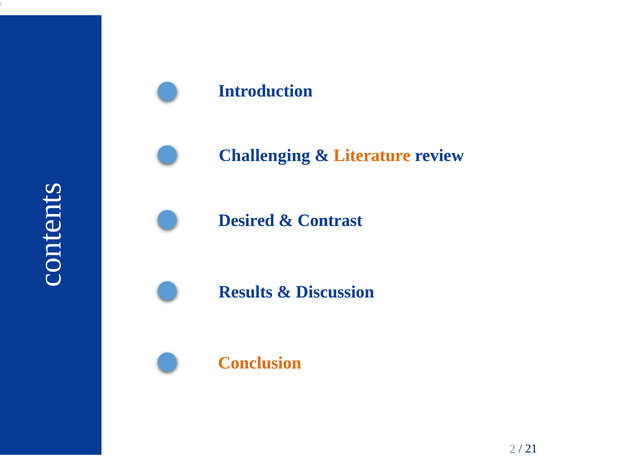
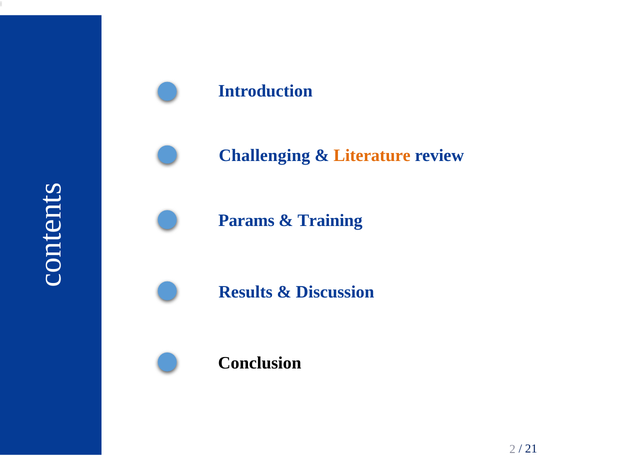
Desired: Desired -> Params (246, 220)
Contrast: Contrast -> Training (330, 220)
Conclusion colour: orange -> black (260, 363)
